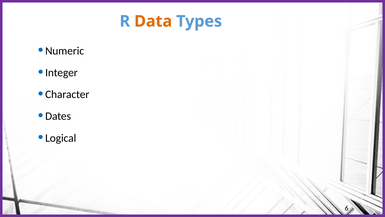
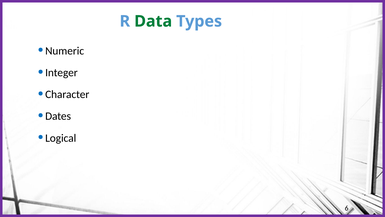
Data colour: orange -> green (153, 21)
